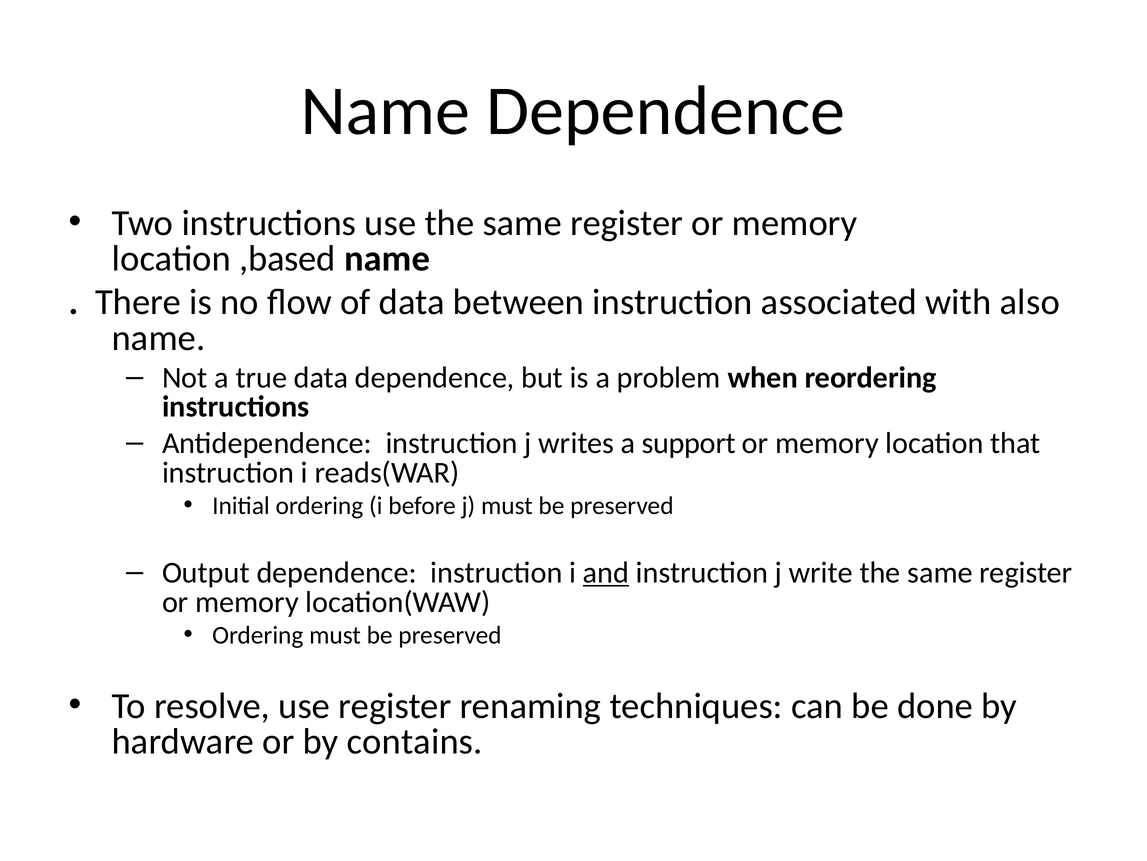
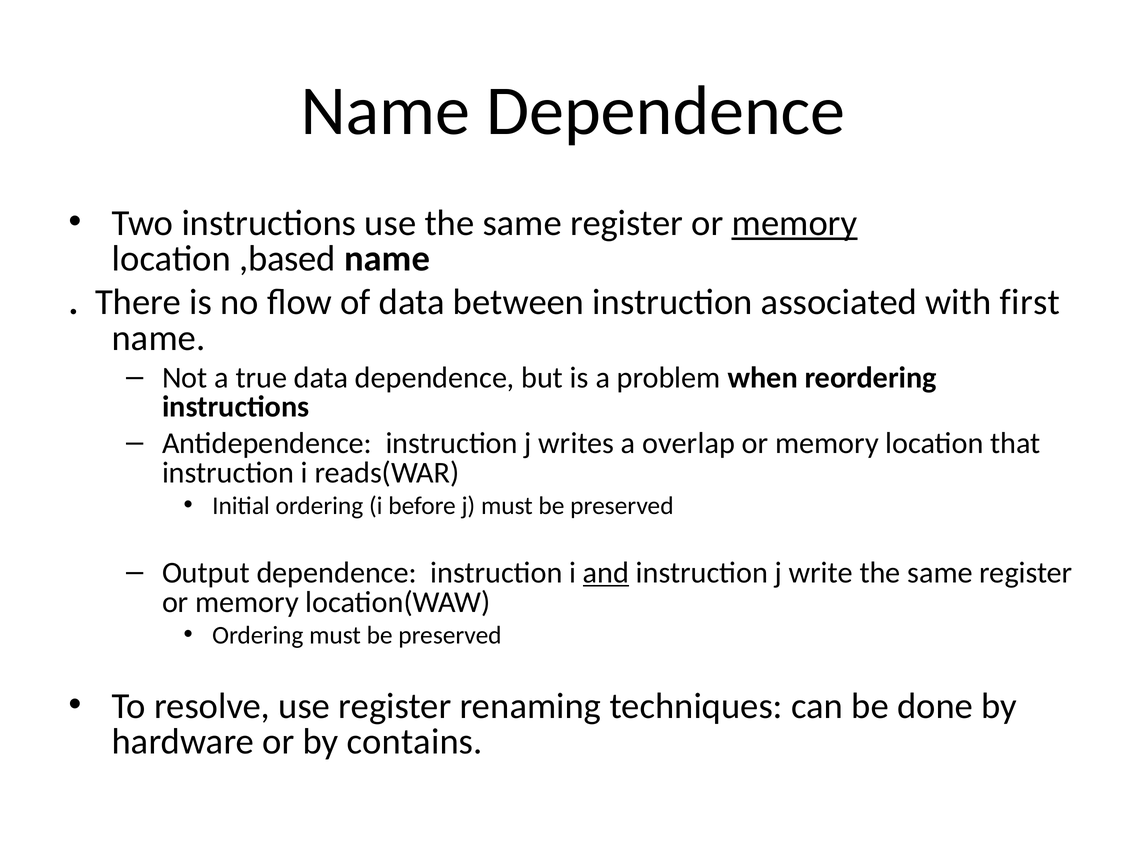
memory underline: none -> present (795, 223)
also: also -> first (1030, 302)
support: support -> overlap (689, 443)
